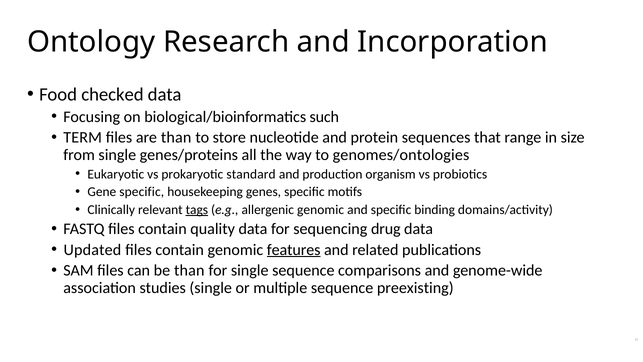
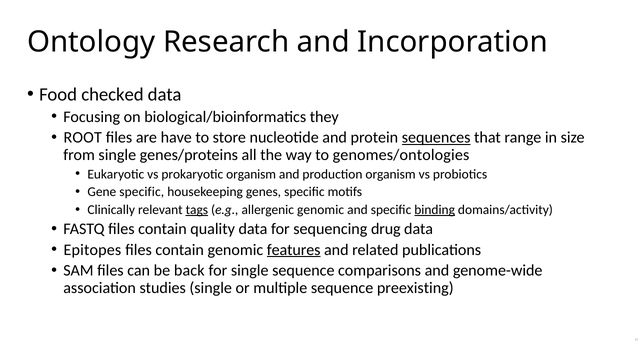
such: such -> they (324, 117)
TERM: TERM -> ROOT (83, 137)
are than: than -> have (176, 137)
sequences underline: none -> present (436, 137)
prokaryotic standard: standard -> organism (251, 174)
binding underline: none -> present (435, 210)
Updated: Updated -> Epitopes (92, 250)
be than: than -> back (189, 270)
